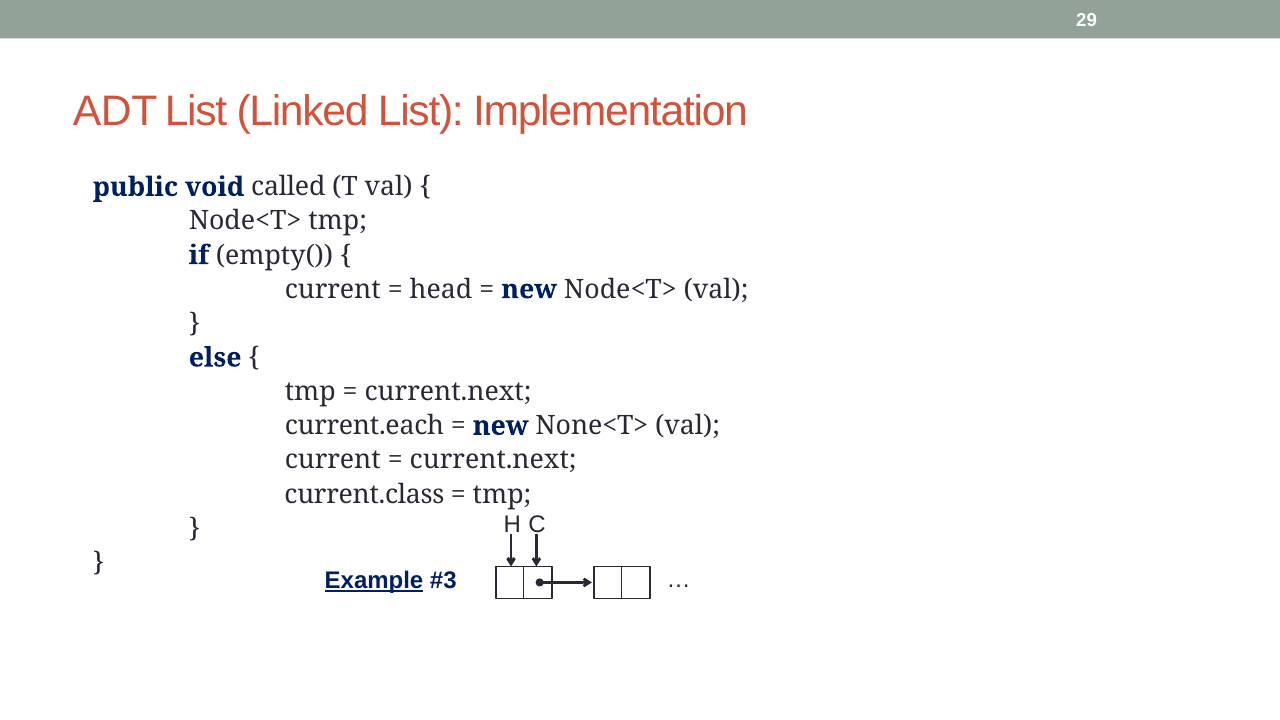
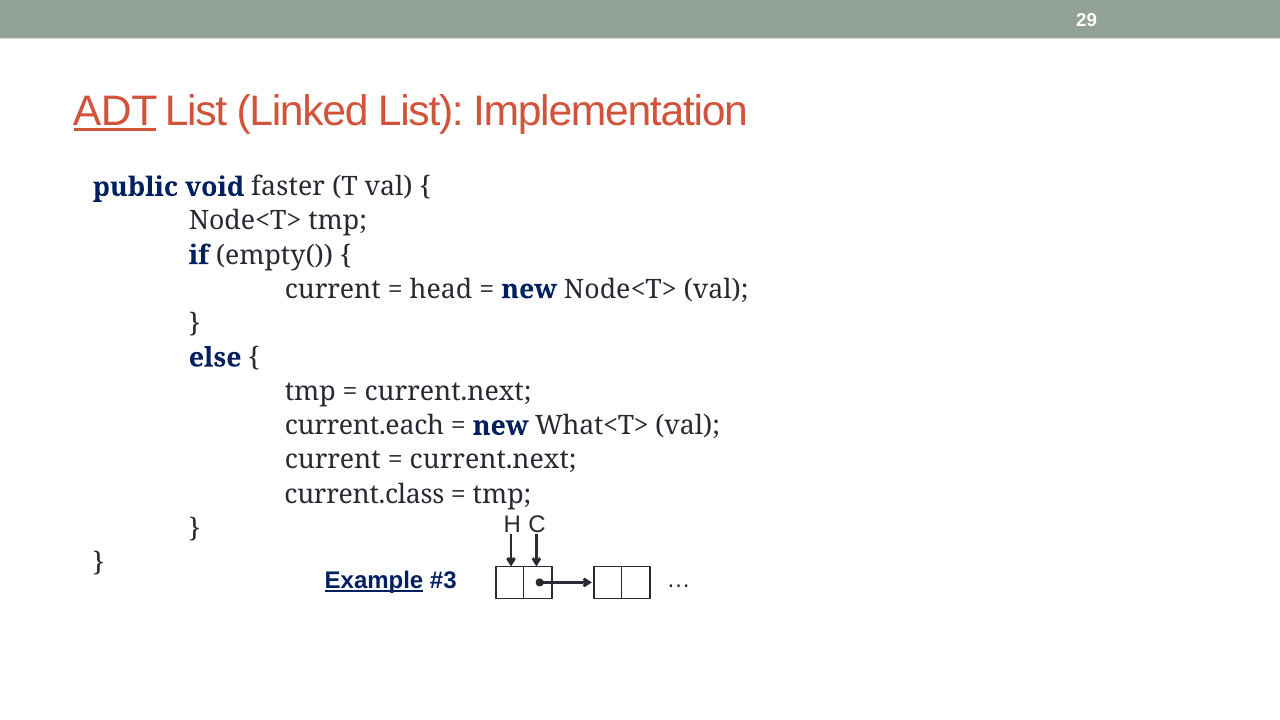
ADT underline: none -> present (115, 111)
called: called -> faster (288, 187)
None<T>: None<T> -> What<T> (592, 426)
